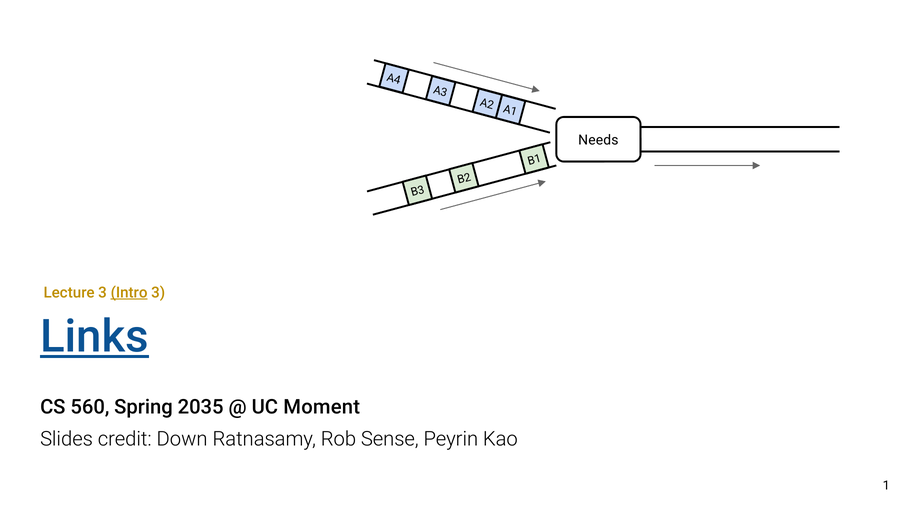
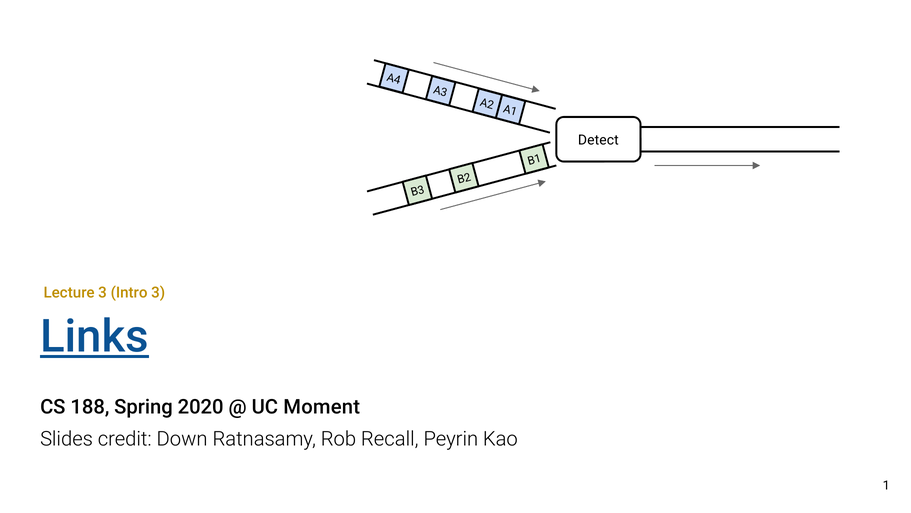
Needs: Needs -> Detect (598, 140)
Intro underline: present -> none (129, 292)
560: 560 -> 188 (90, 407)
2035: 2035 -> 2020 (201, 407)
Sense: Sense -> Recall (390, 439)
